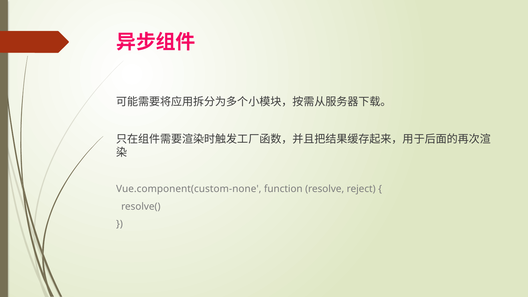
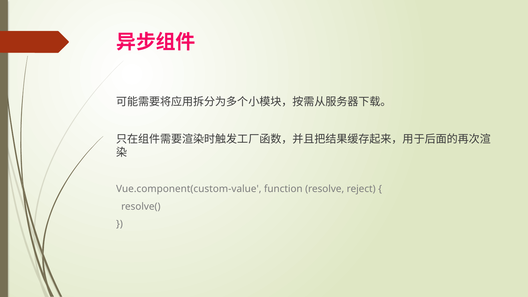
Vue.component(custom-none: Vue.component(custom-none -> Vue.component(custom-value (189, 189)
